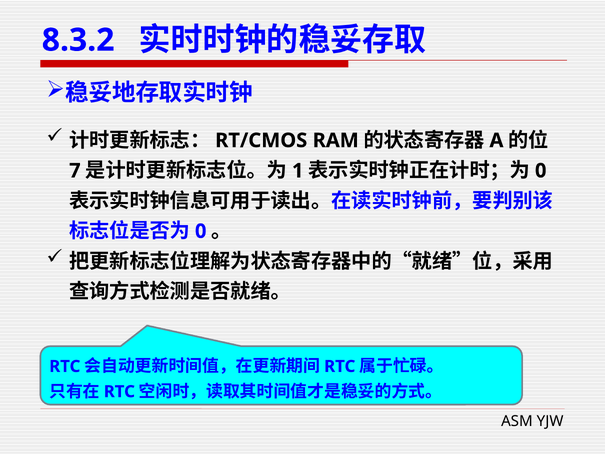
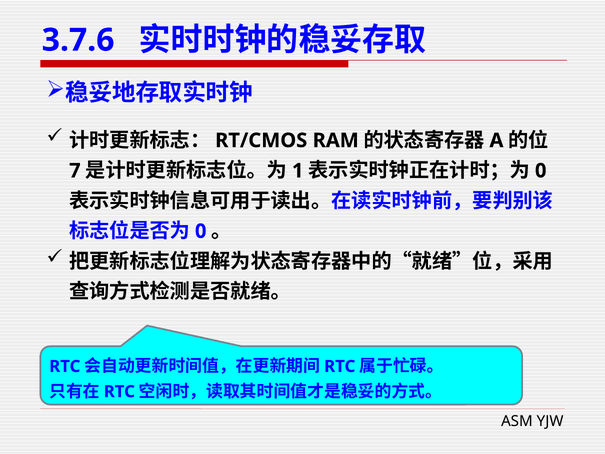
8.3.2: 8.3.2 -> 3.7.6 (78, 40)
